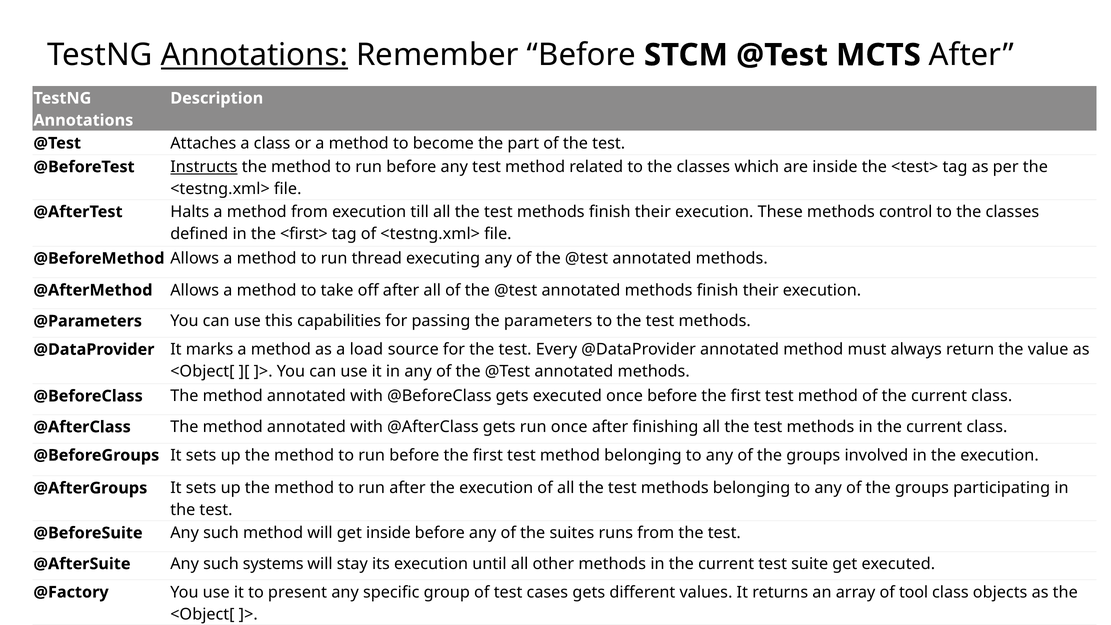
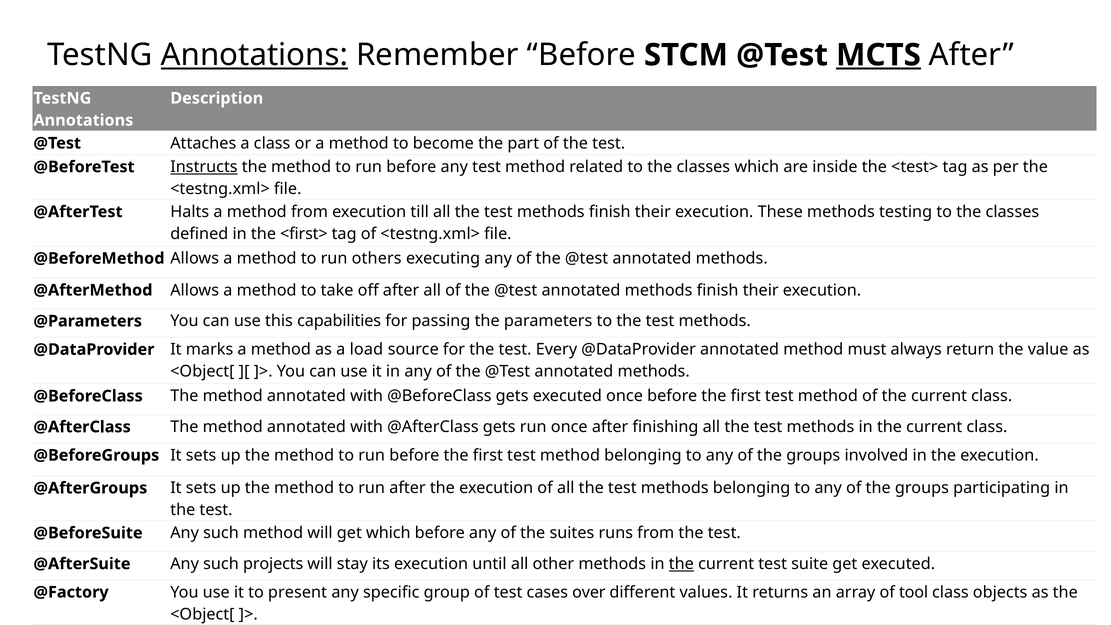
MCTS underline: none -> present (878, 55)
control: control -> testing (906, 212)
thread: thread -> others (377, 258)
get inside: inside -> which (388, 533)
systems: systems -> projects (273, 564)
the underline: none -> present (681, 564)
cases gets: gets -> over (589, 592)
